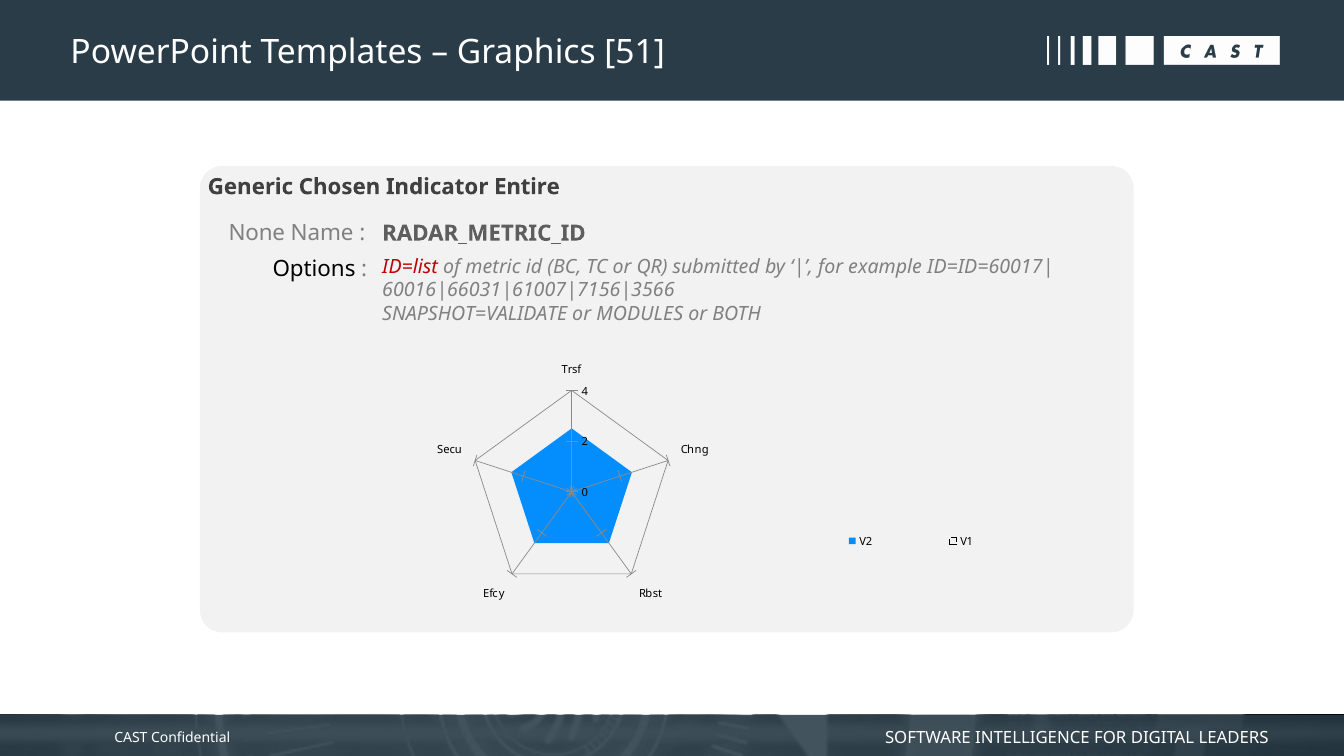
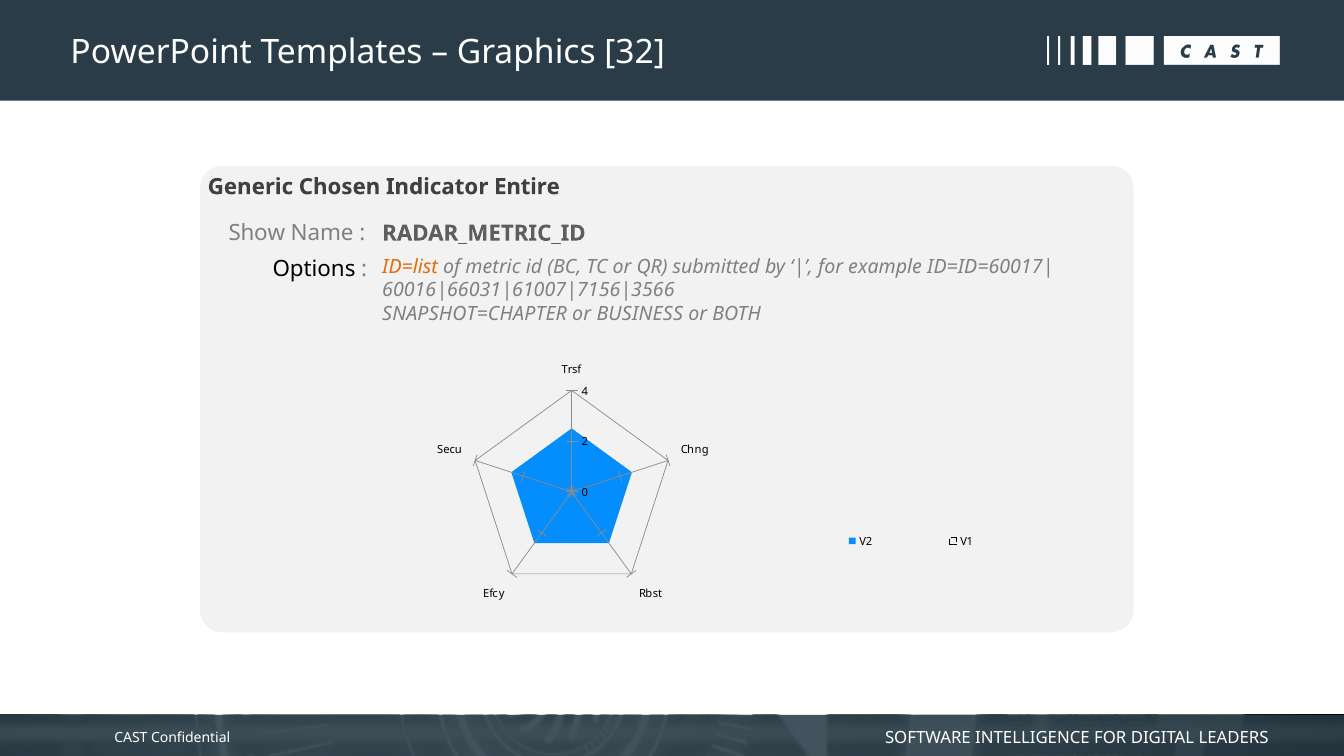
51: 51 -> 32 (635, 52)
None: None -> Show (257, 233)
ID=list colour: red -> orange (410, 267)
SNAPSHOT=VALIDATE: SNAPSHOT=VALIDATE -> SNAPSHOT=CHAPTER (475, 314)
MODULES: MODULES -> BUSINESS (640, 314)
